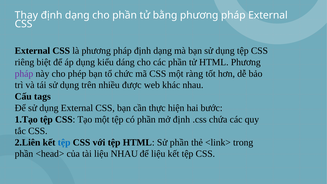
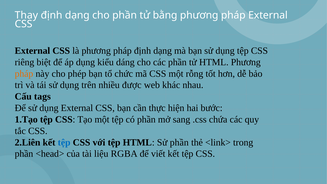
pháp colour: purple -> orange (24, 74)
ràng: ràng -> rỗng (195, 74)
mở định: định -> sang (182, 119)
liệu NHAU: NHAU -> RGBA (124, 154)
để liệu: liệu -> viết (158, 154)
